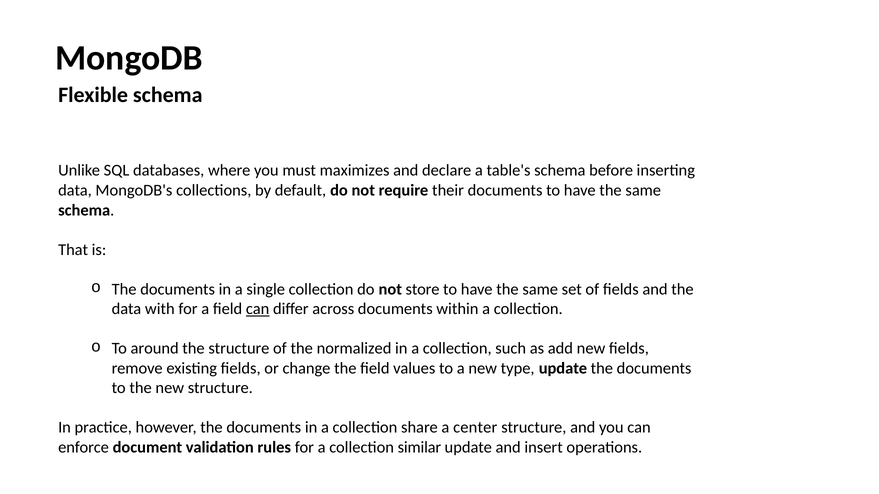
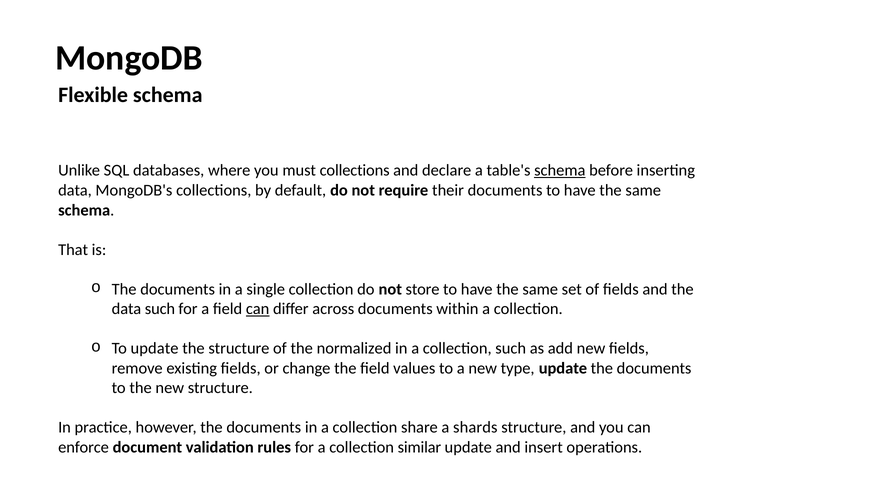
must maximizes: maximizes -> collections (355, 171)
schema underline: none -> present (560, 171)
data with: with -> such (160, 309)
To around: around -> update (155, 349)
center: center -> shards (475, 428)
